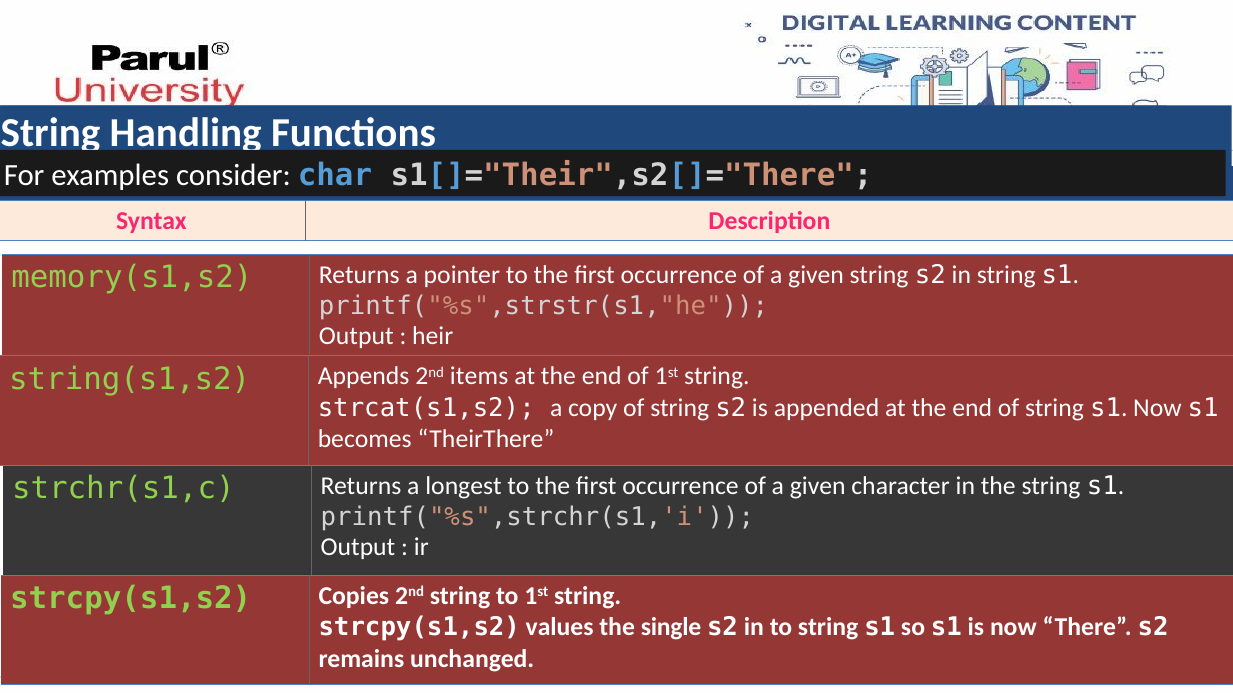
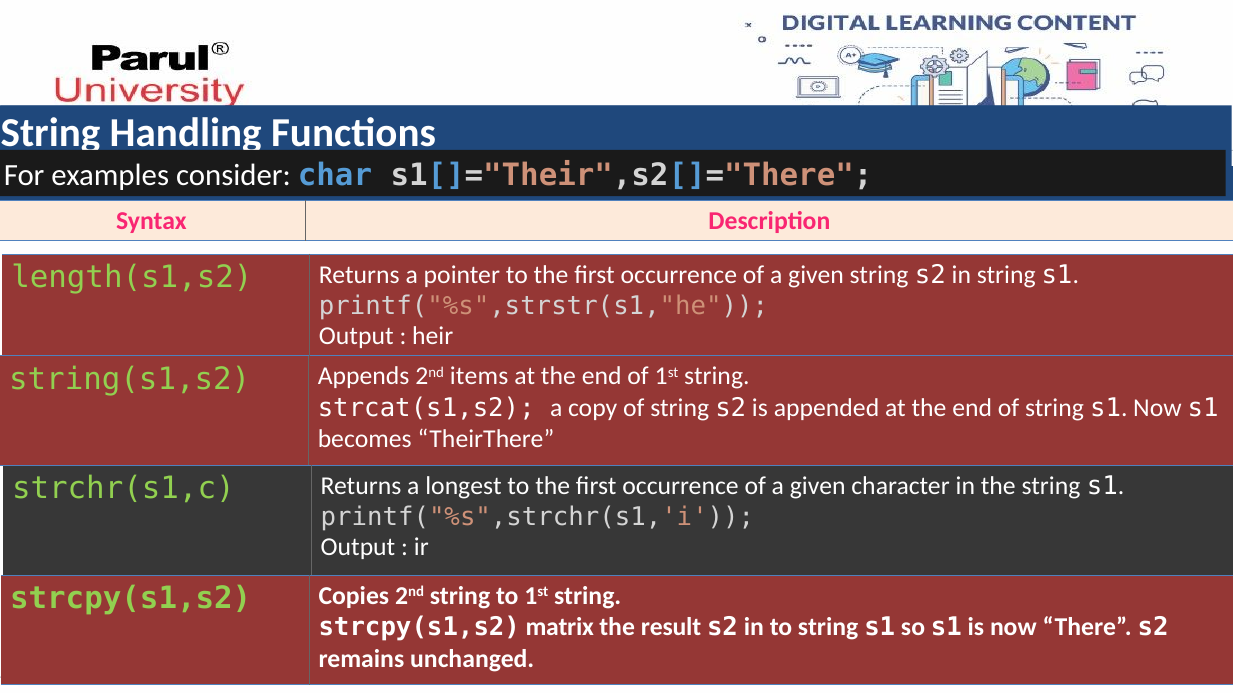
memory(s1,s2: memory(s1,s2 -> length(s1,s2 (132, 278)
values: values -> matrix (560, 628)
single: single -> result (671, 628)
